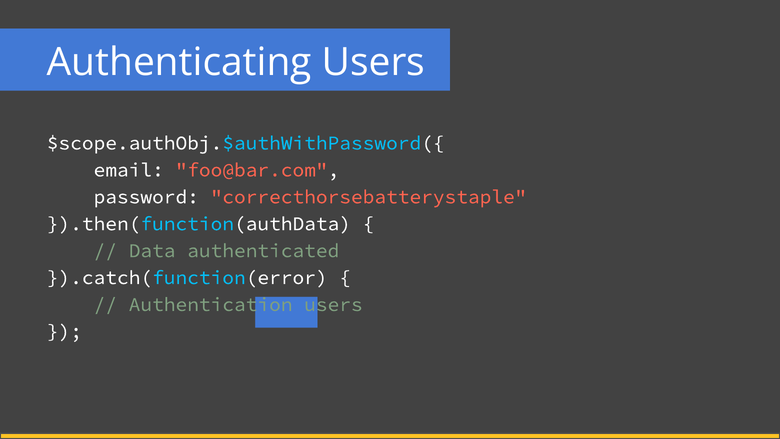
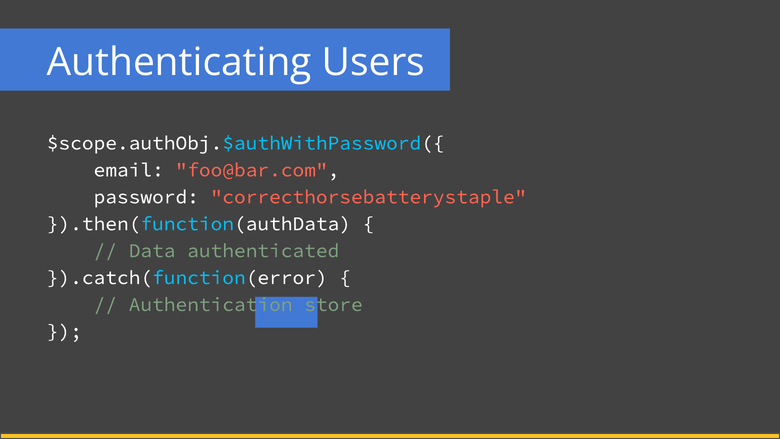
Authentication users: users -> store (333, 304)
